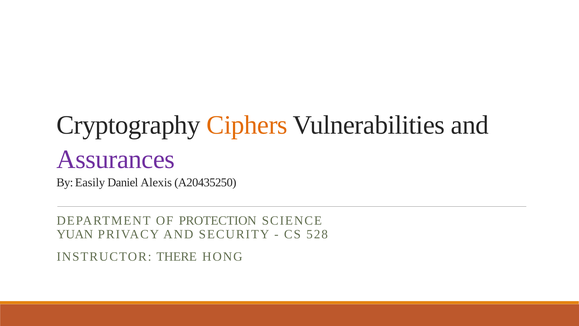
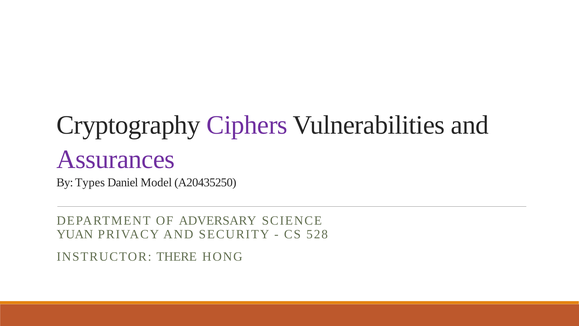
Ciphers colour: orange -> purple (247, 125)
Easily: Easily -> Types (90, 182)
Alexis: Alexis -> Model (156, 182)
PROTECTION: PROTECTION -> ADVERSARY (218, 221)
